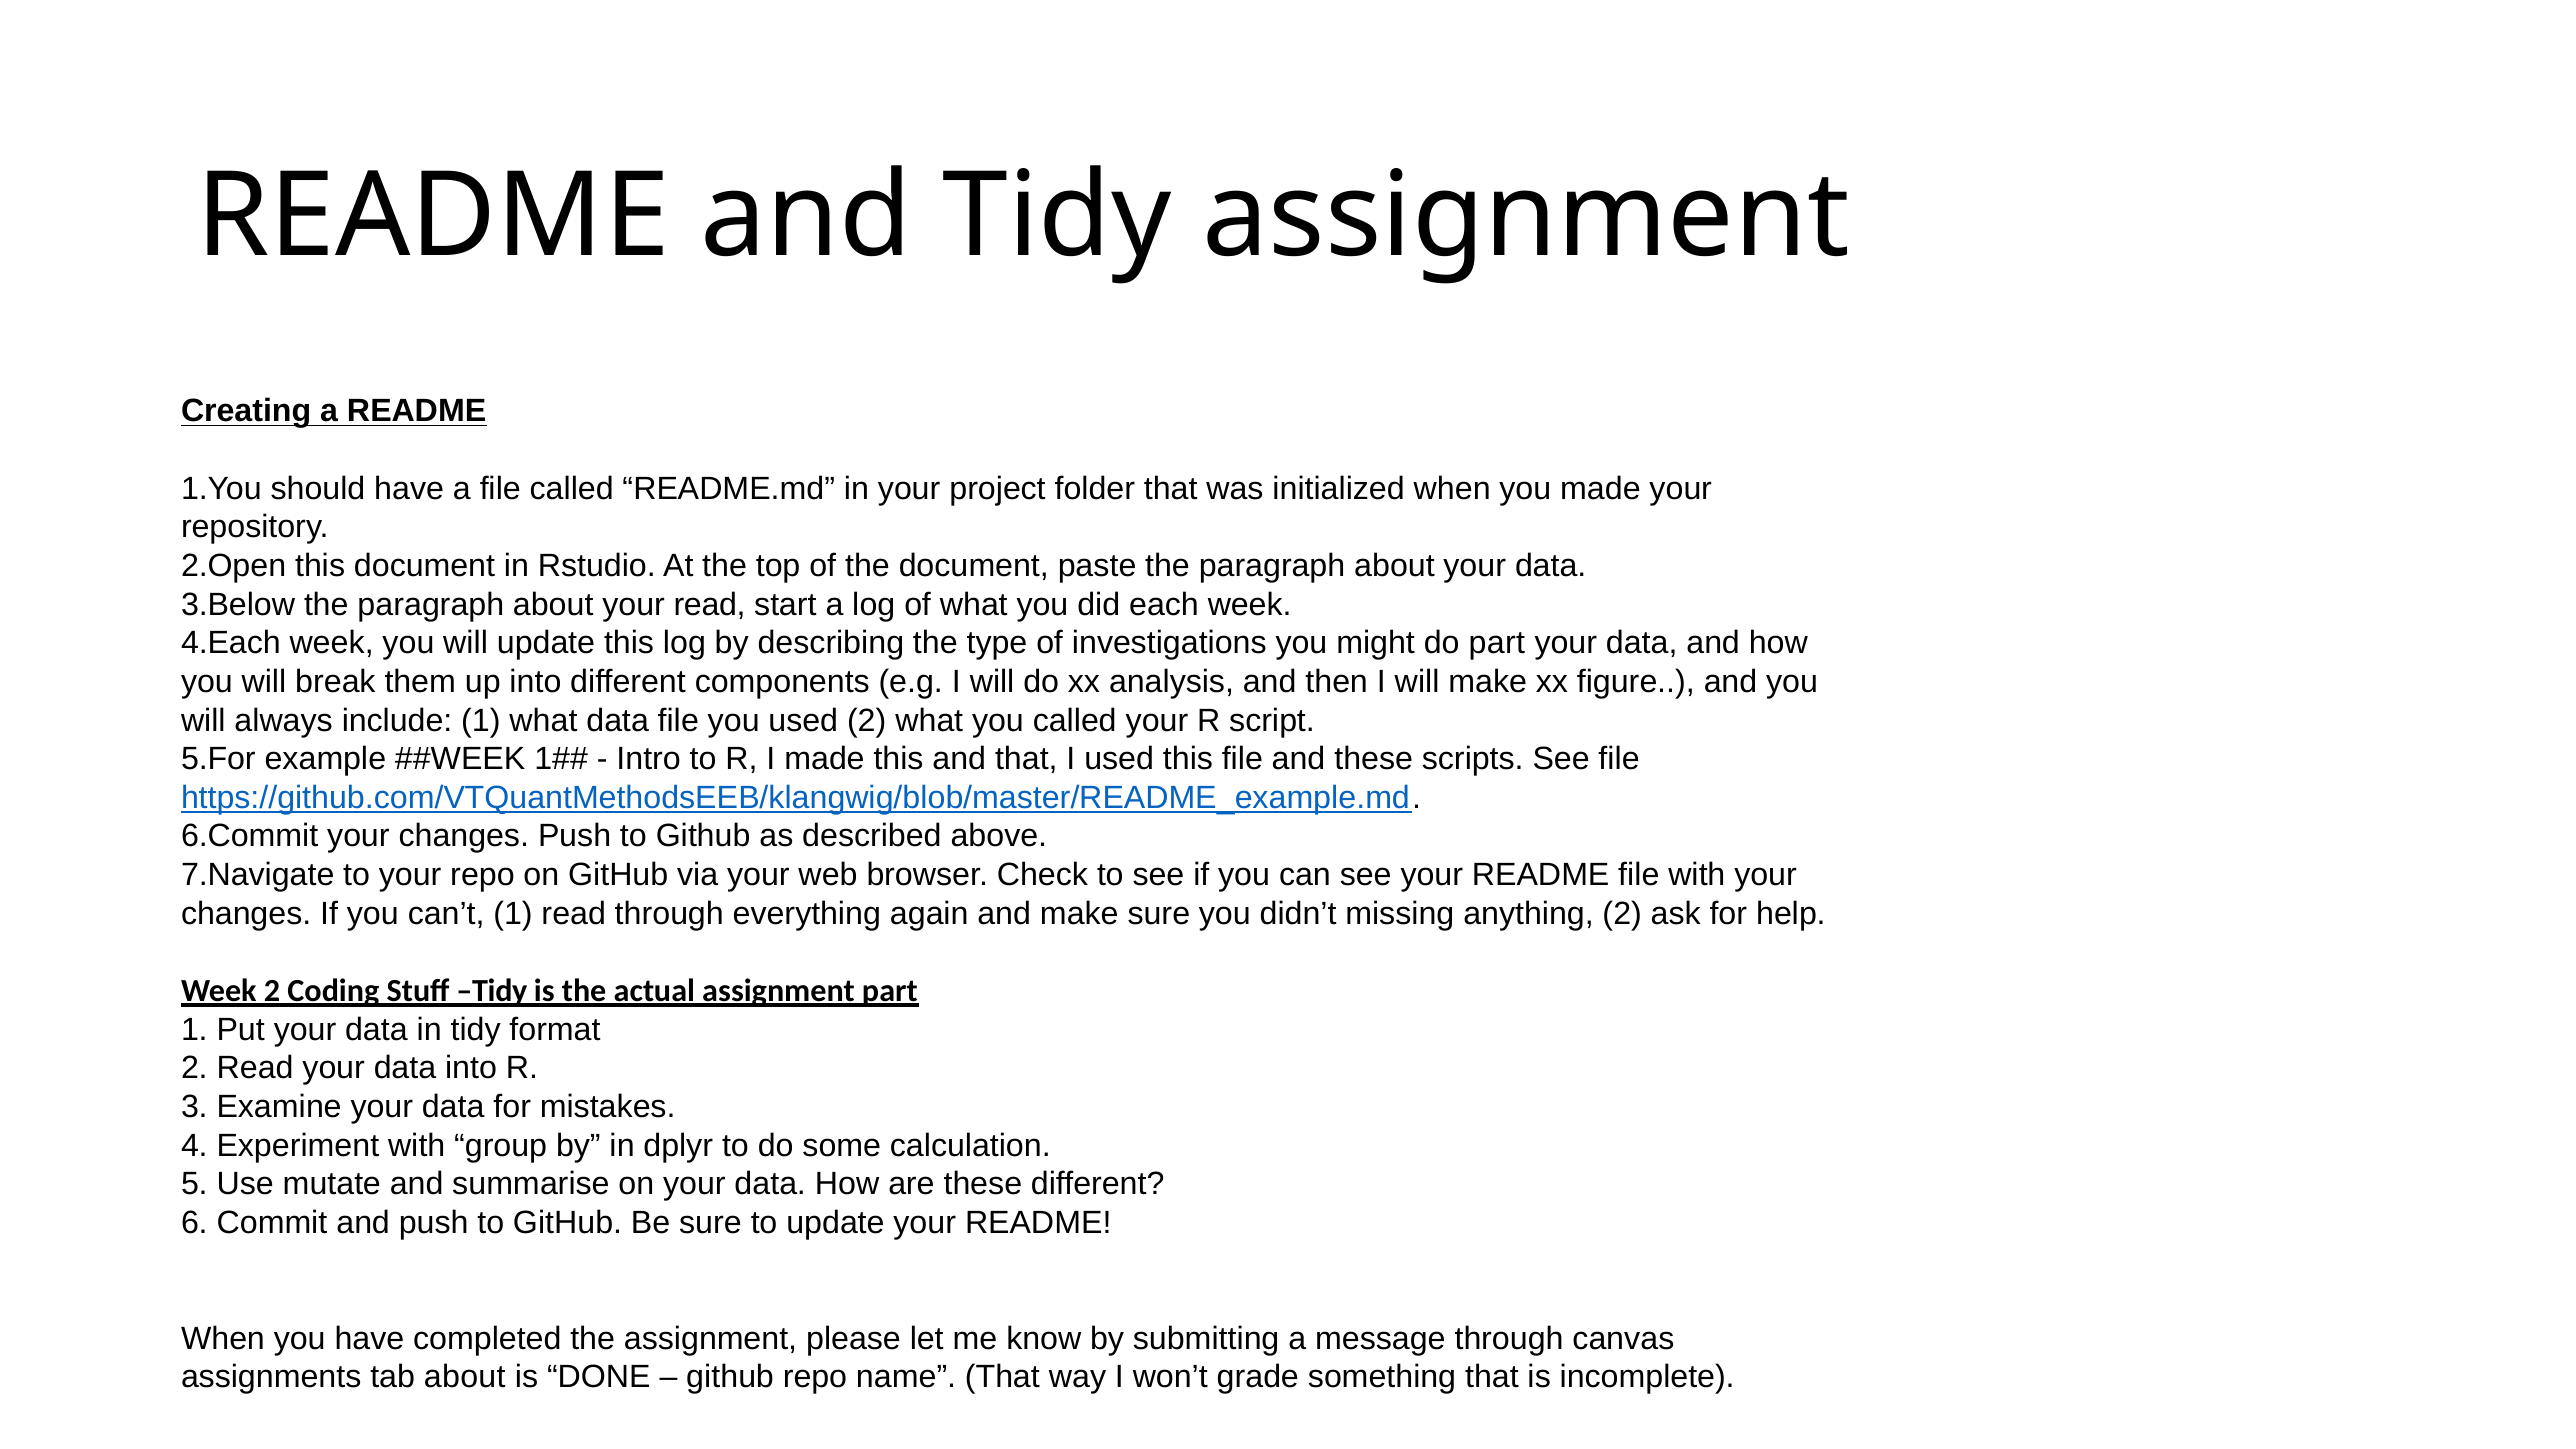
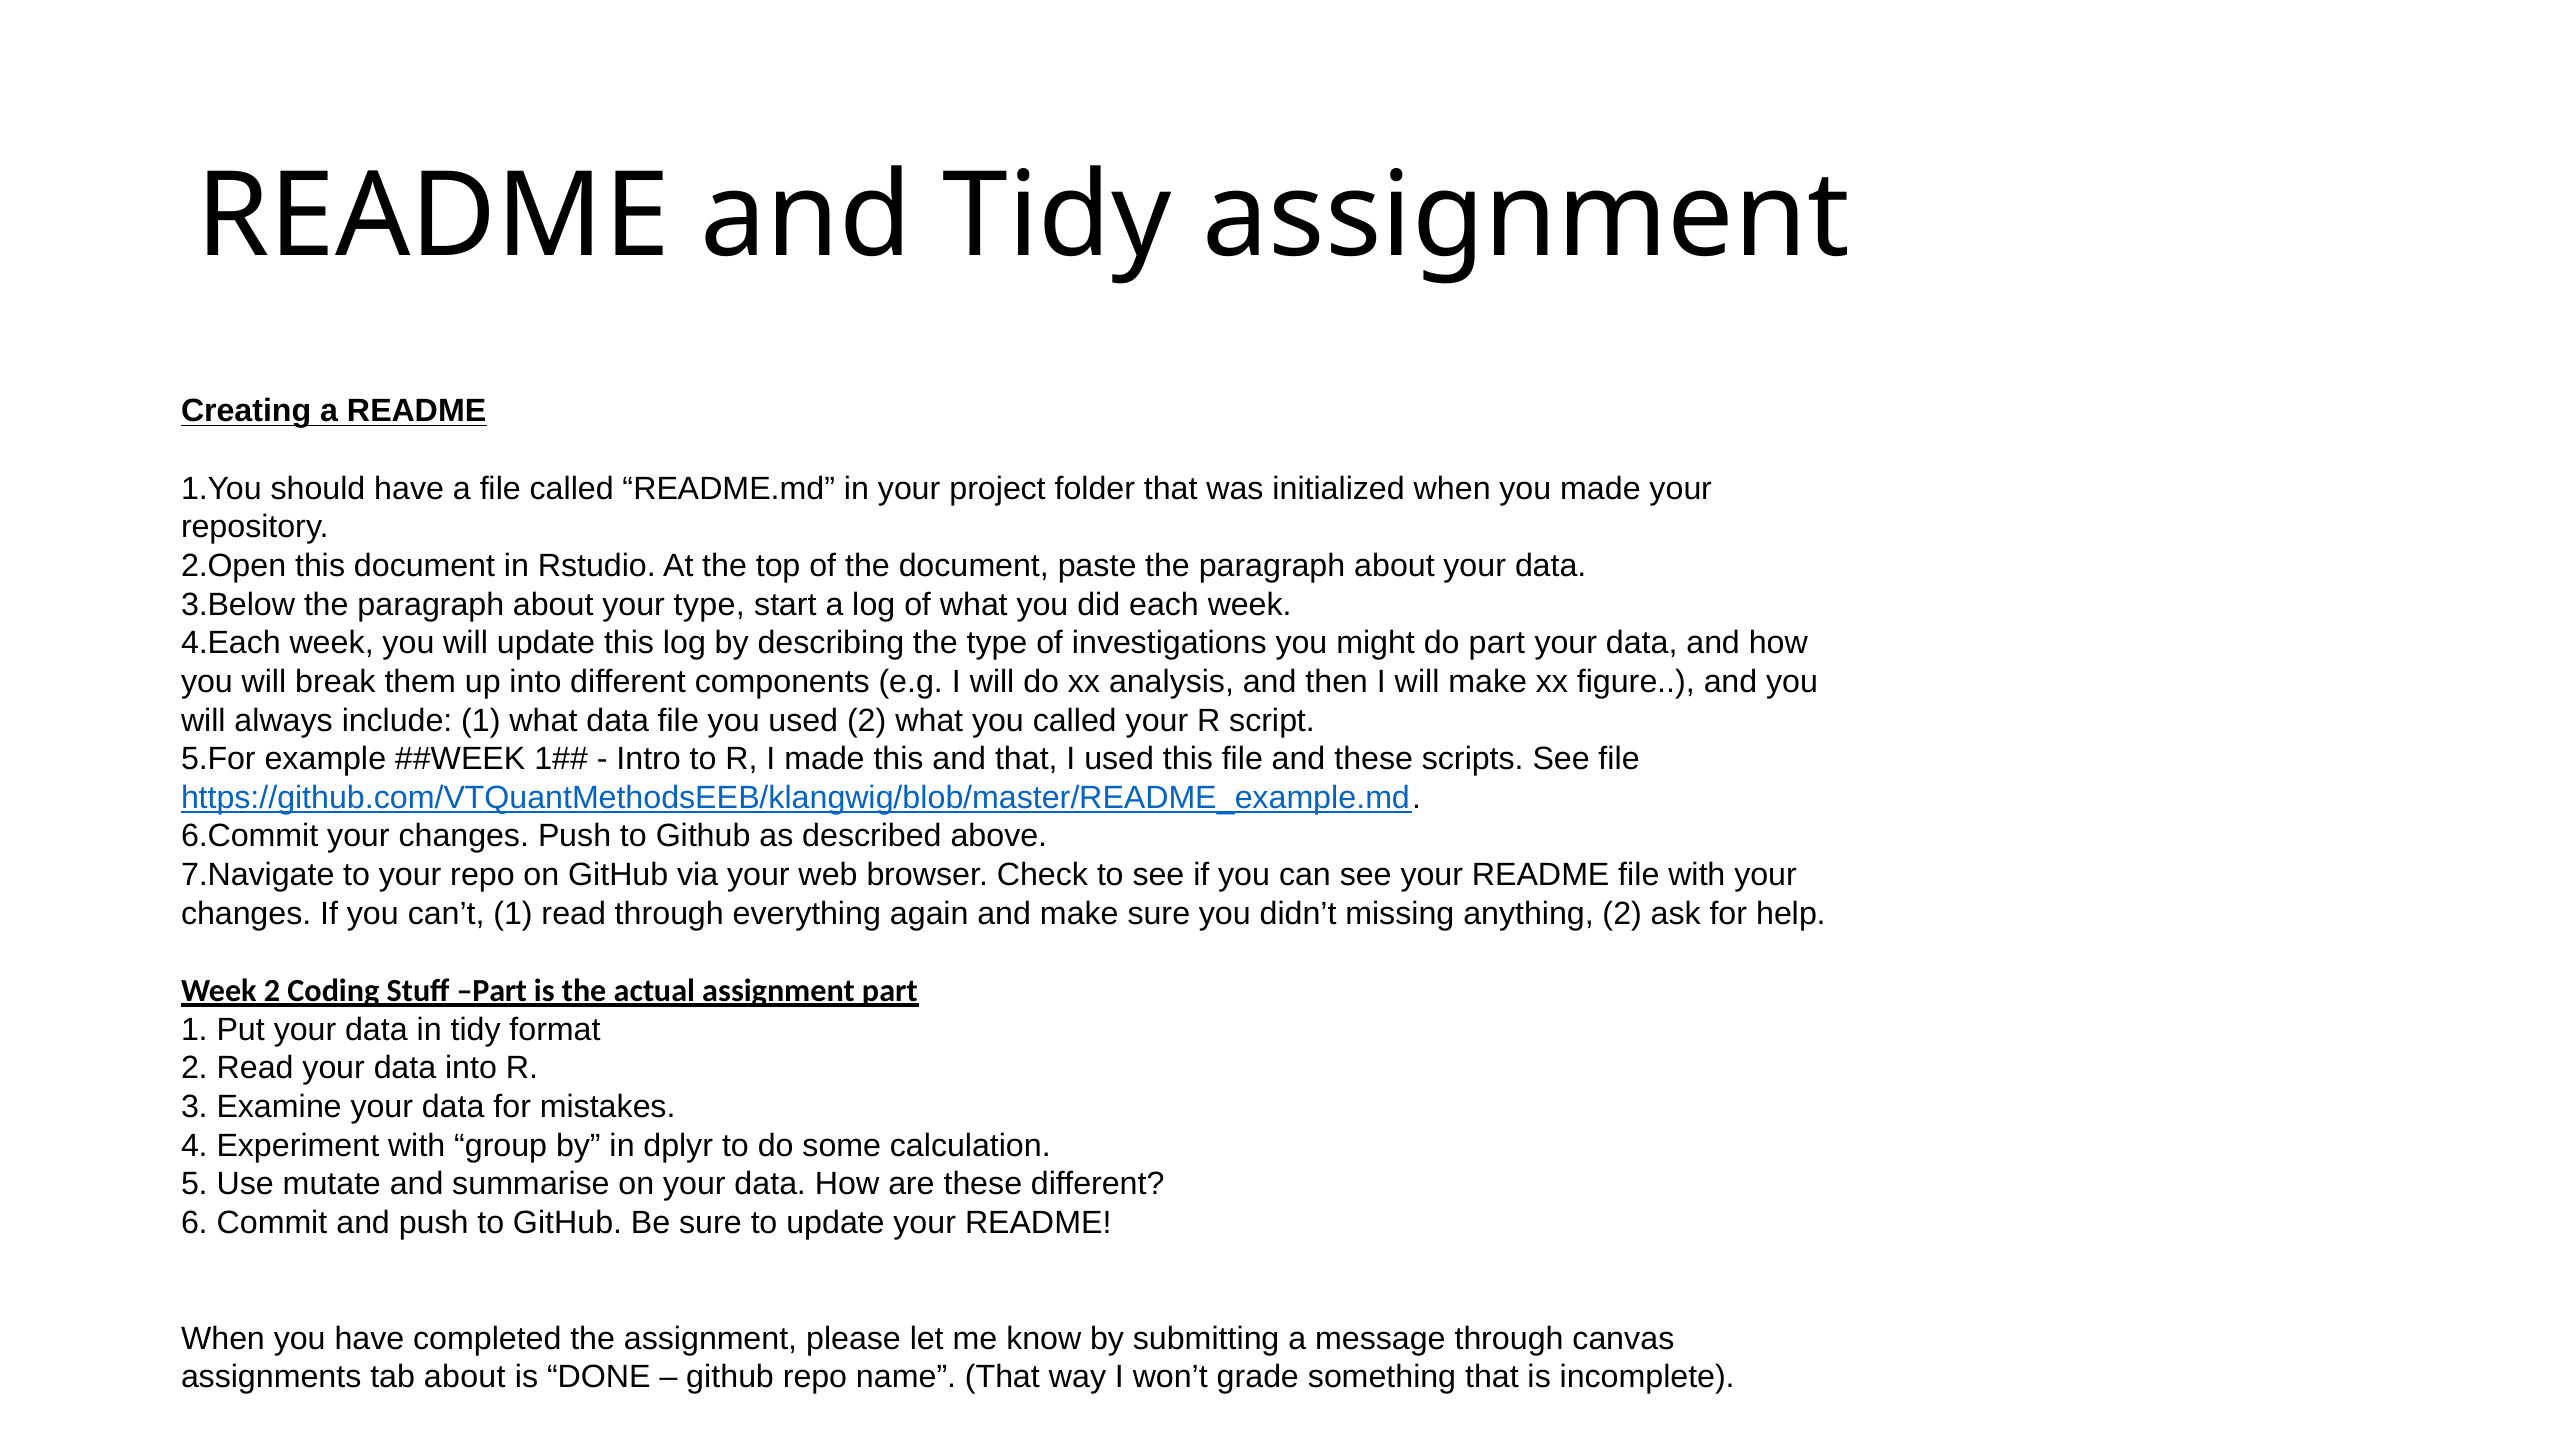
your read: read -> type (709, 604)
Stuff Tidy: Tidy -> Part (492, 991)
